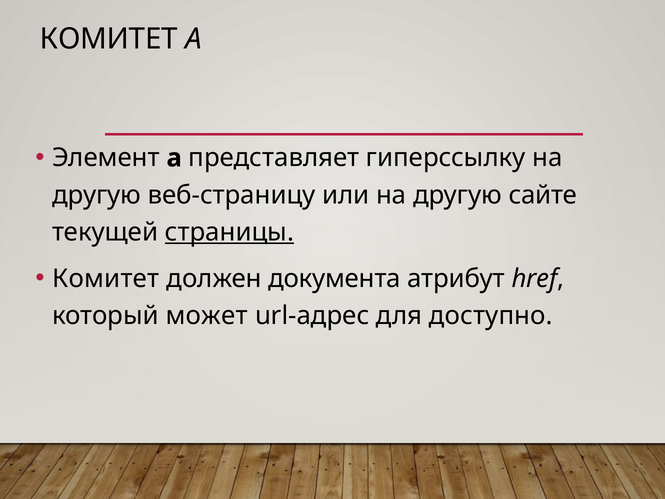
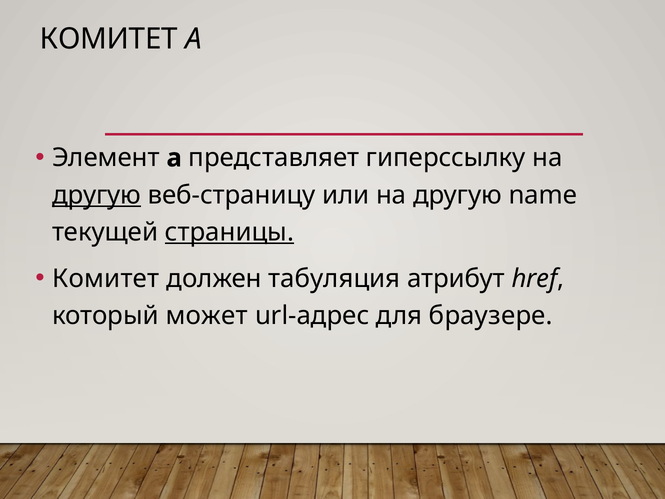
другую underline: none -> present (97, 195)
сайте: сайте -> name (543, 195)
документа: документа -> табуляция (334, 279)
доступно: доступно -> браузере (491, 316)
